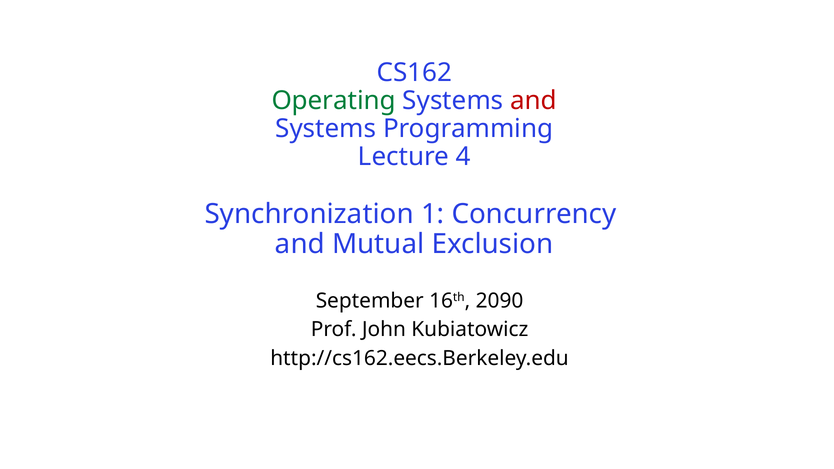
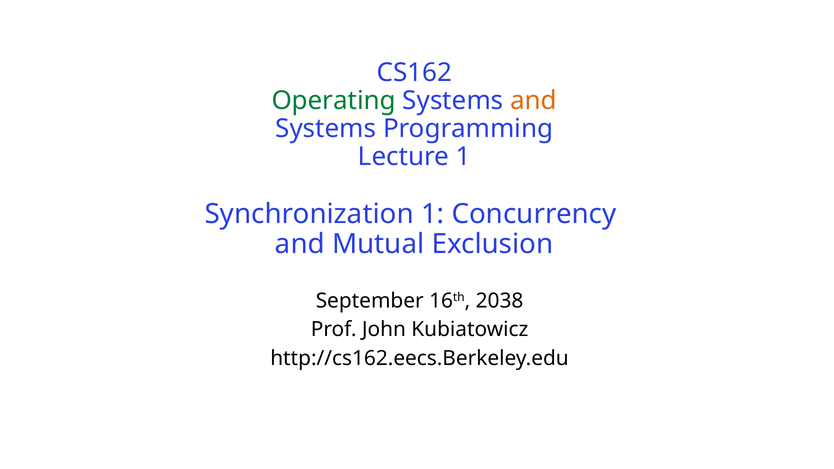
and colour: red -> orange (533, 101)
Lecture 4: 4 -> 1 (463, 157)
2090: 2090 -> 2038 (500, 301)
